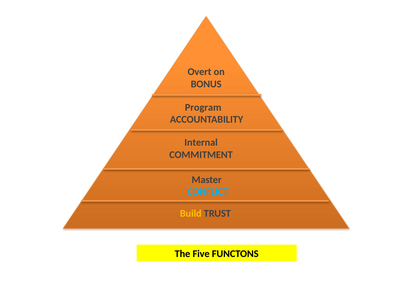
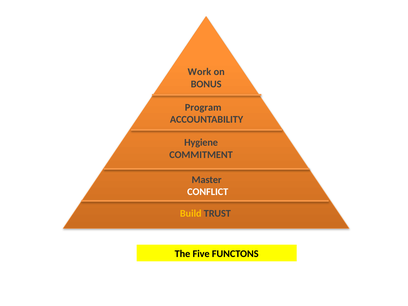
Overt: Overt -> Work (199, 72)
Internal: Internal -> Hygiene (201, 143)
CONFLICT colour: light blue -> white (208, 192)
